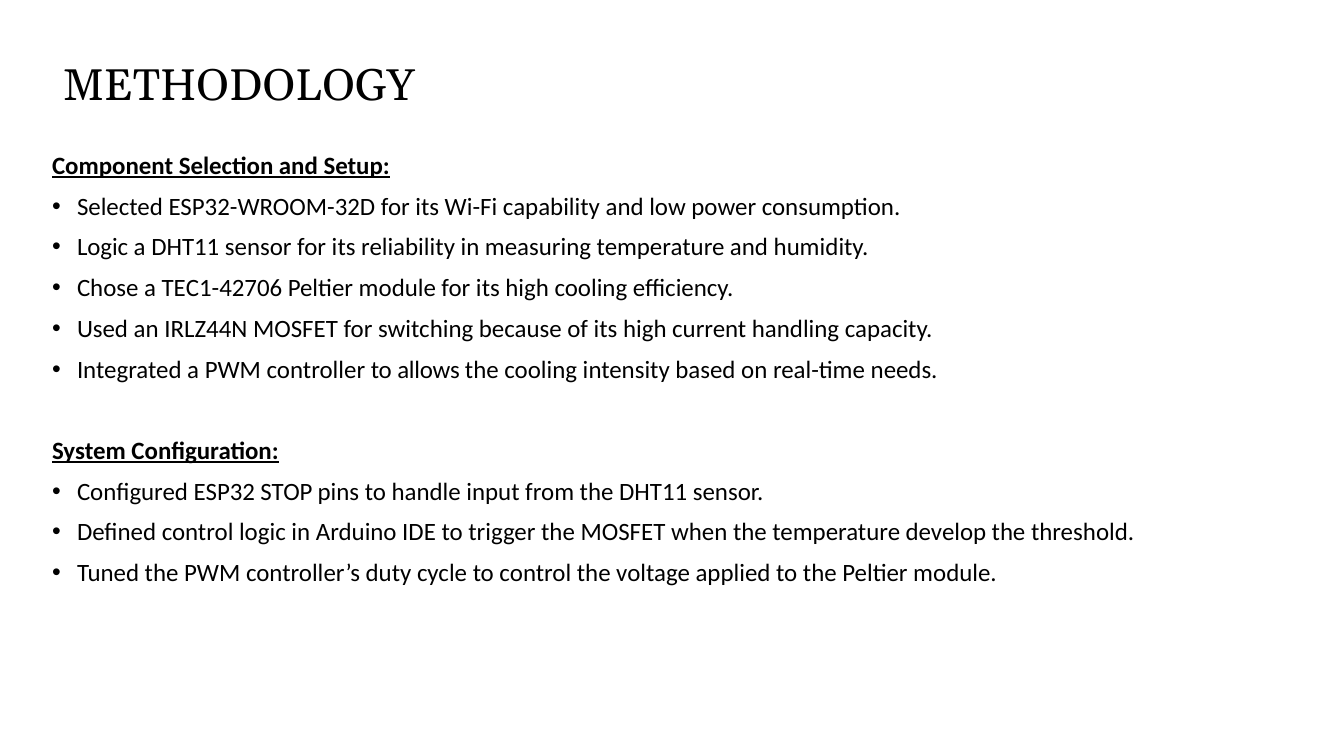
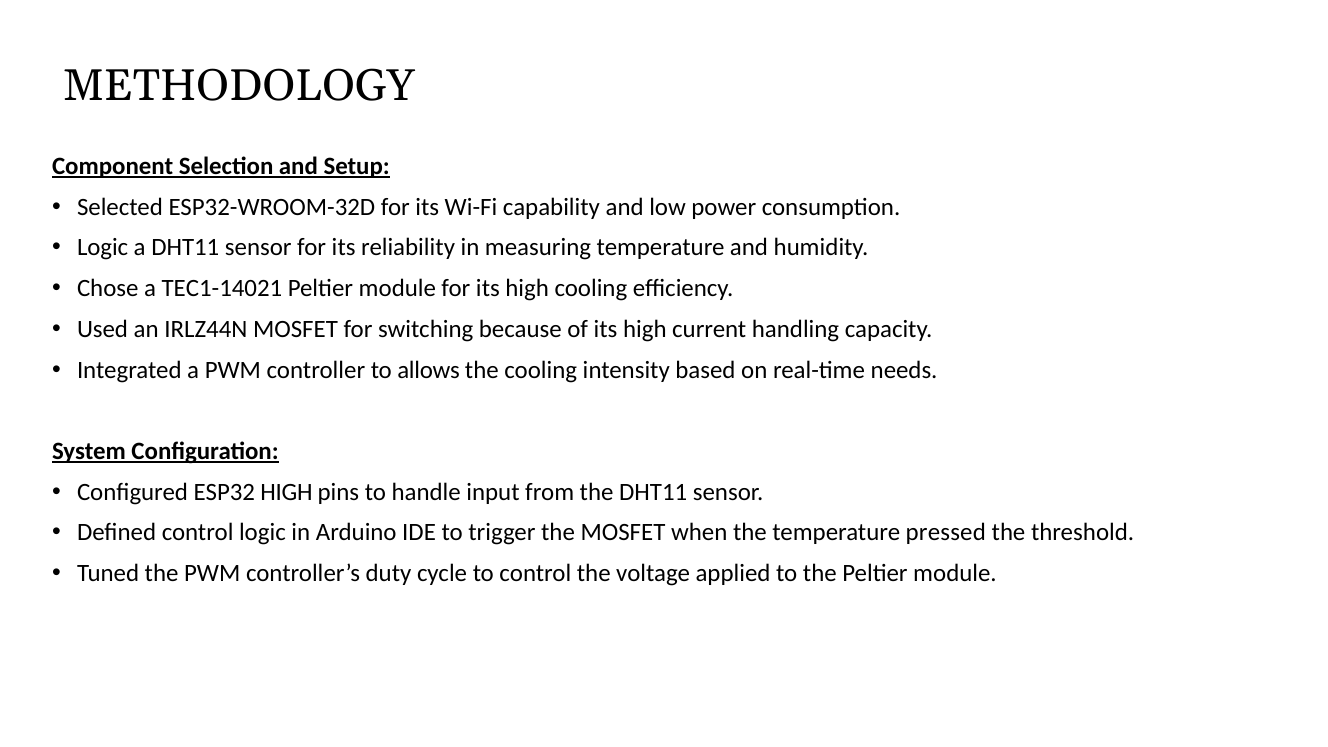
TEC1-42706: TEC1-42706 -> TEC1-14021 (222, 288)
ESP32 STOP: STOP -> HIGH (286, 492)
develop: develop -> pressed (946, 533)
